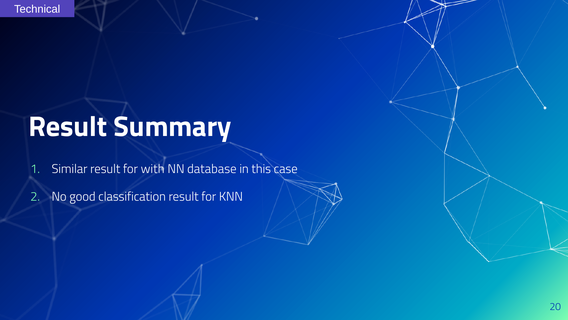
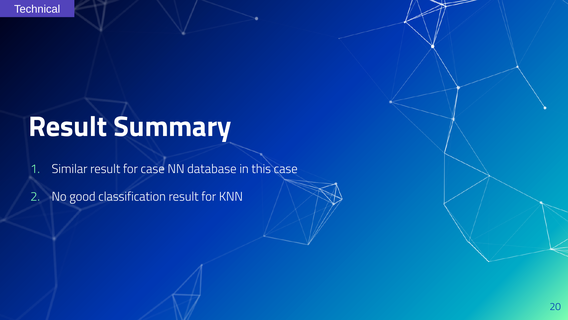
for with: with -> case (153, 169)
